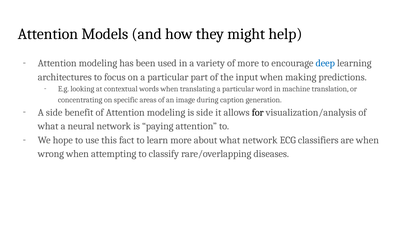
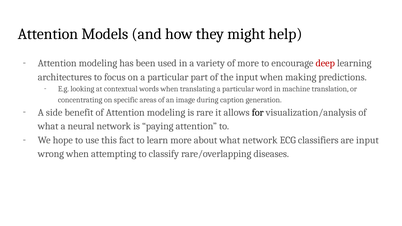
deep colour: blue -> red (325, 63)
is side: side -> rare (205, 113)
are when: when -> input (367, 140)
